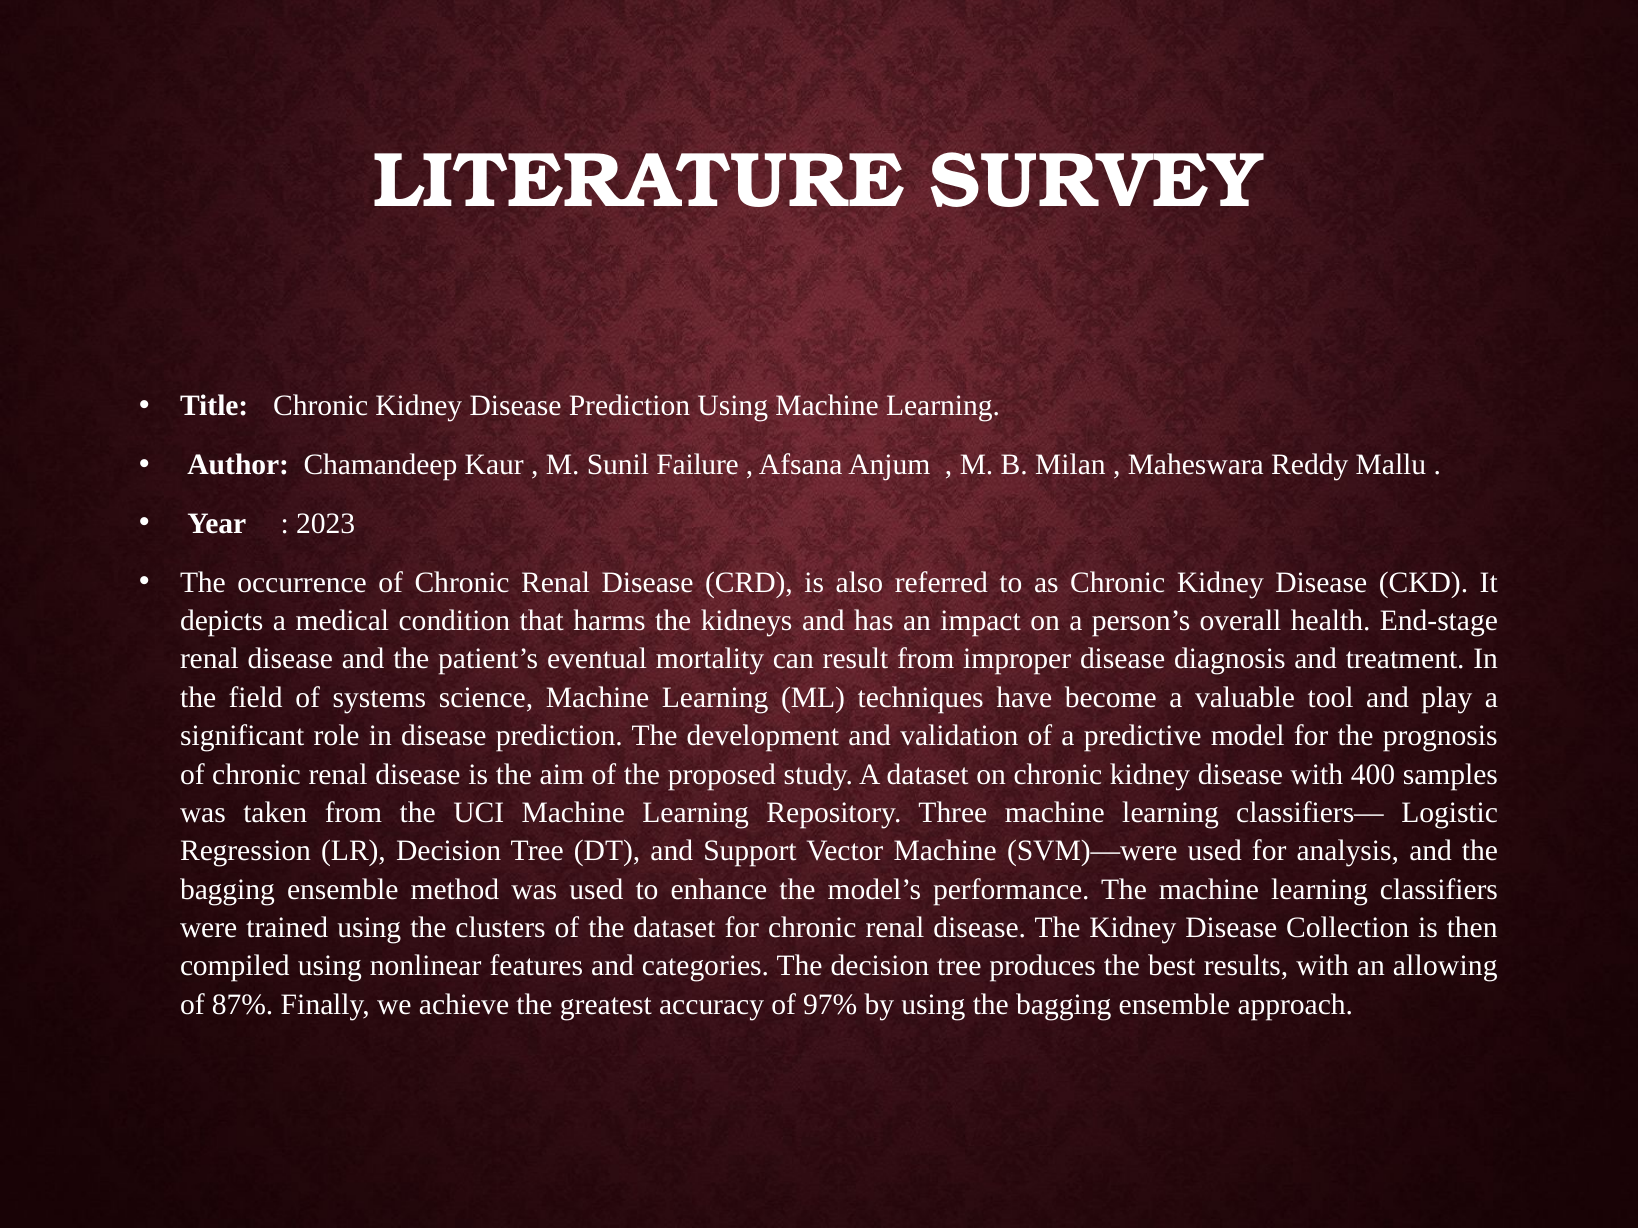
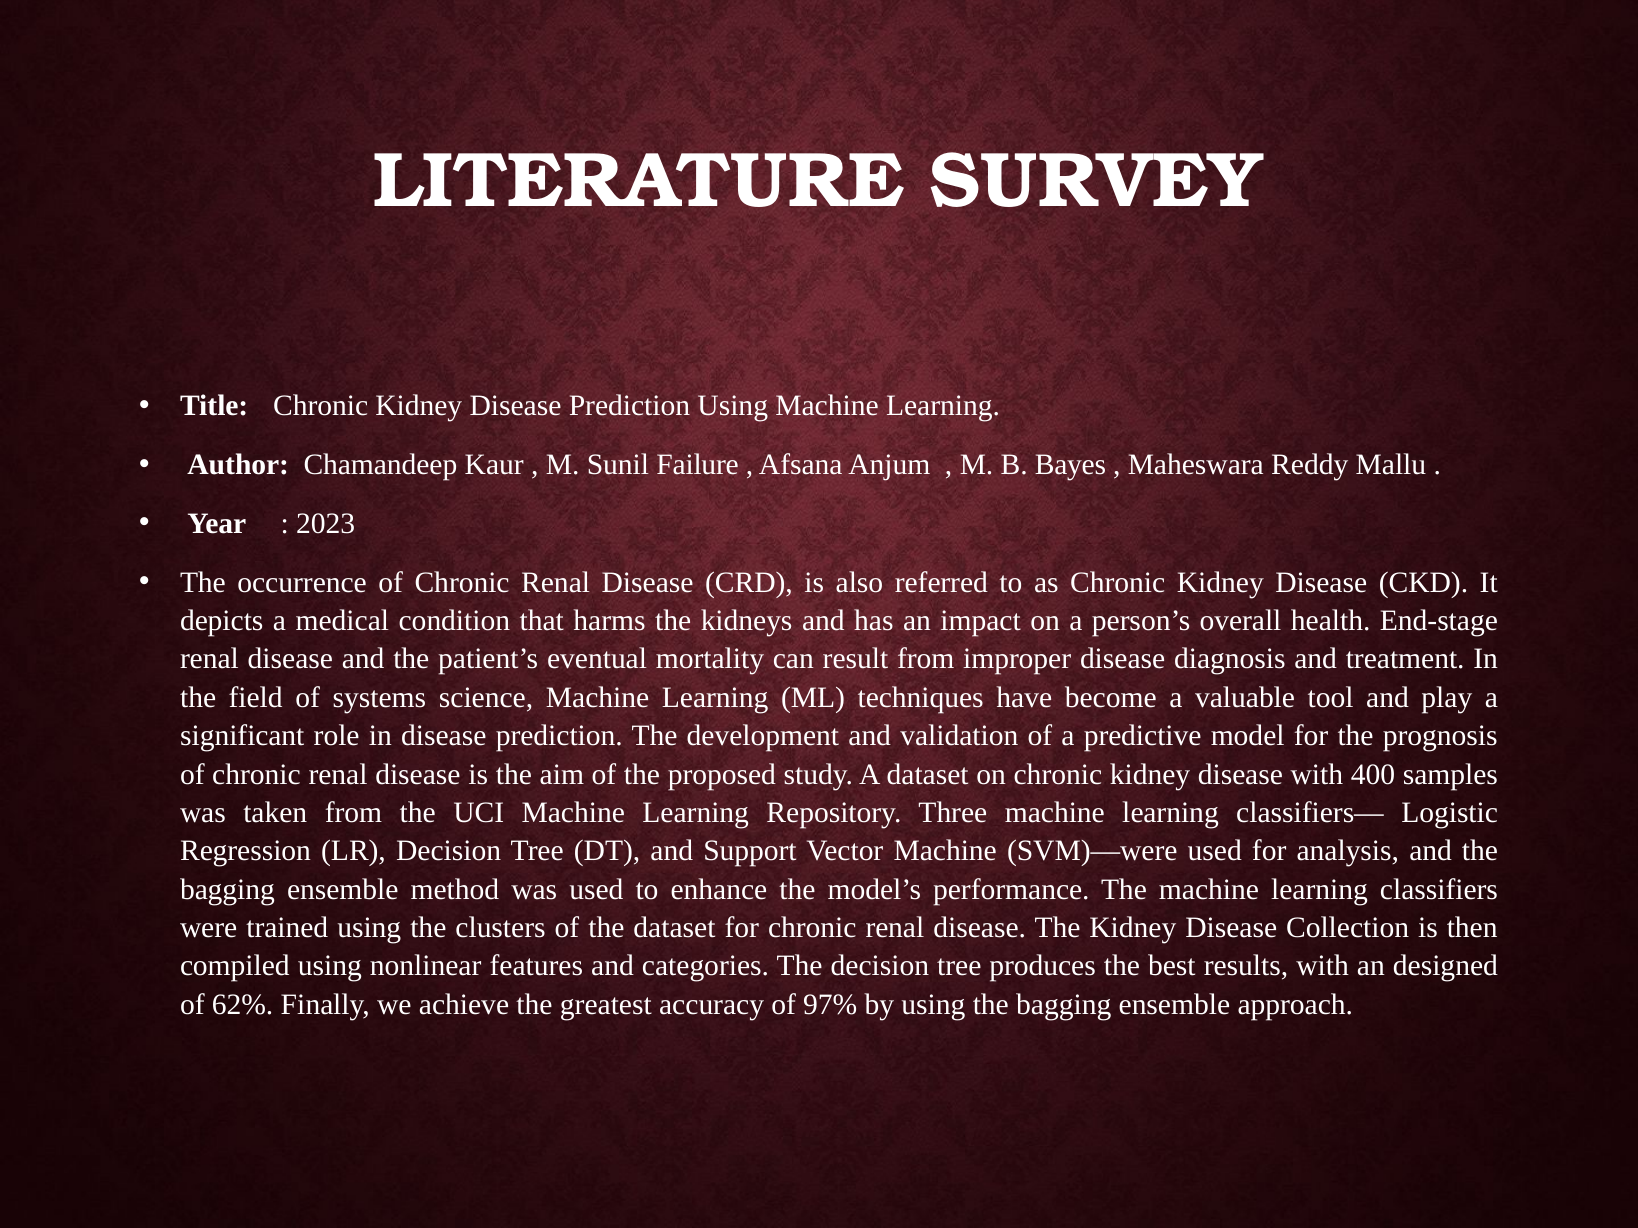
Milan: Milan -> Bayes (1071, 465)
allowing: allowing -> designed (1445, 966)
87%: 87% -> 62% (243, 1005)
